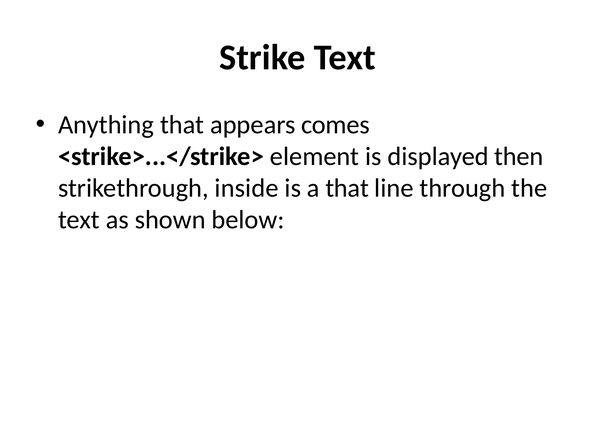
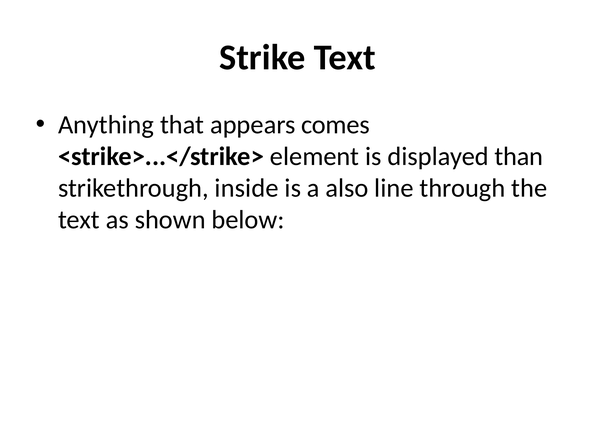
then: then -> than (519, 157)
a that: that -> also (347, 188)
